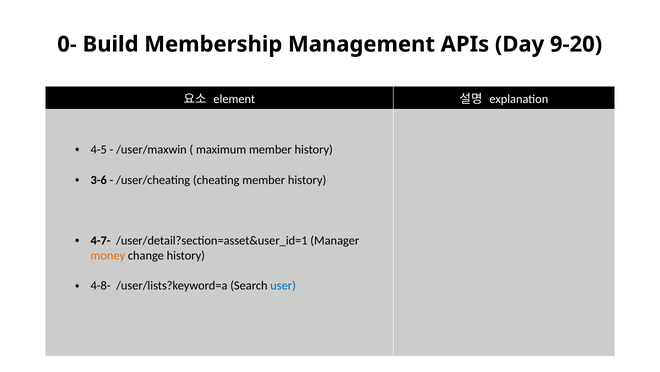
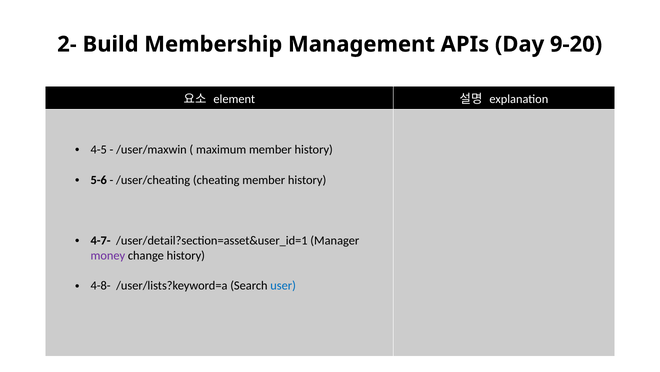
0-: 0- -> 2- (67, 44)
3-6: 3-6 -> 5-6 (99, 180)
money colour: orange -> purple (108, 255)
